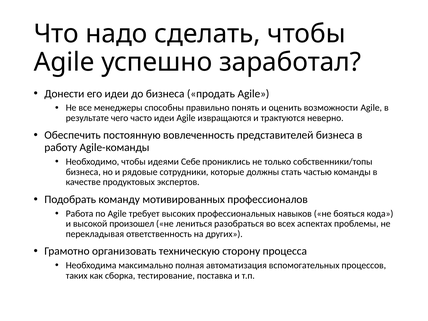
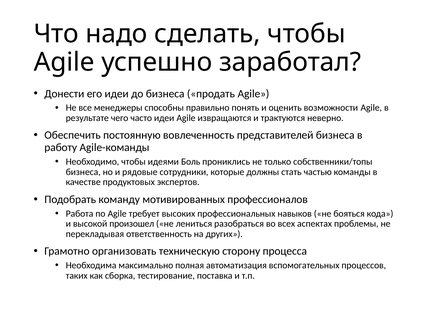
Себе: Себе -> Боль (191, 162)
